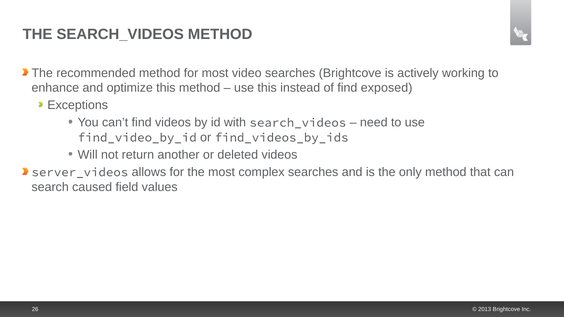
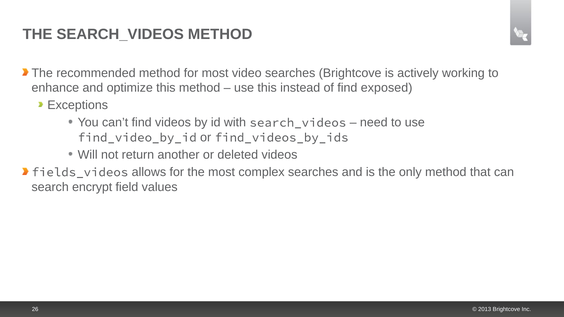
server_videos: server_videos -> fields_videos (80, 172)
caused: caused -> encrypt (92, 187)
